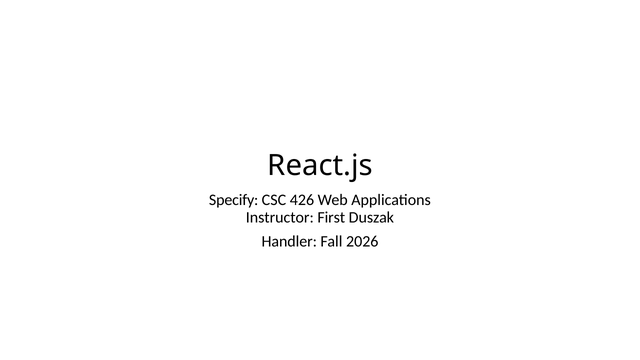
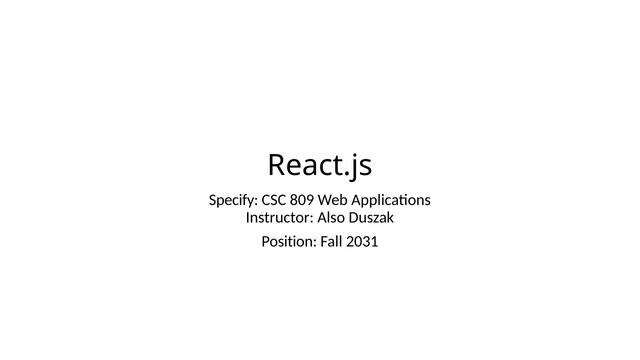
426: 426 -> 809 (302, 200)
First: First -> Also (331, 217)
Handler: Handler -> Position (289, 241)
2026: 2026 -> 2031 (362, 241)
